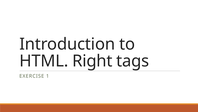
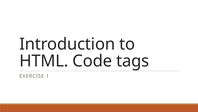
Right: Right -> Code (92, 61)
